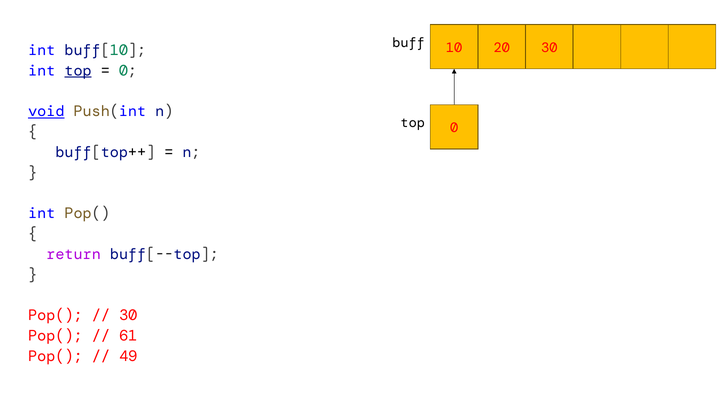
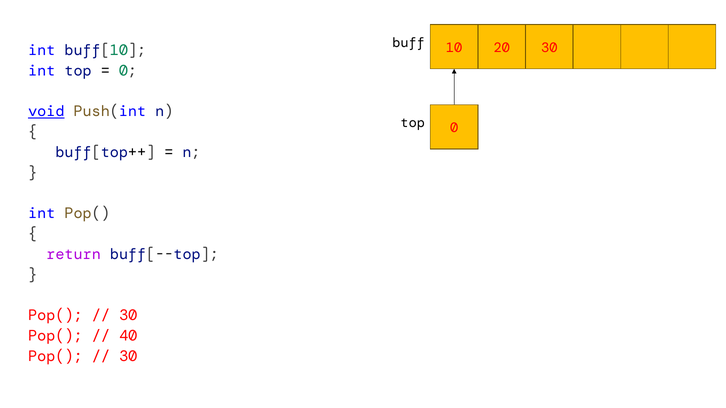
top underline: present -> none (78, 71)
61: 61 -> 40 (128, 336)
49: 49 -> 30 (128, 357)
